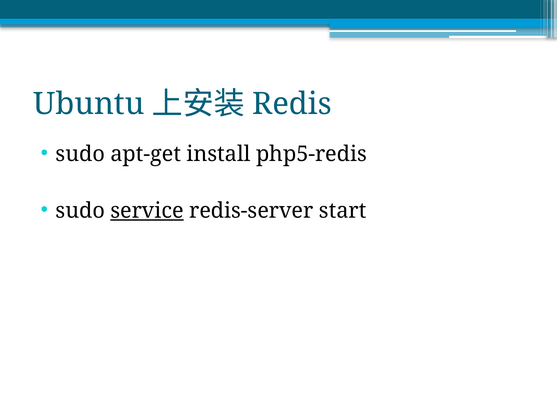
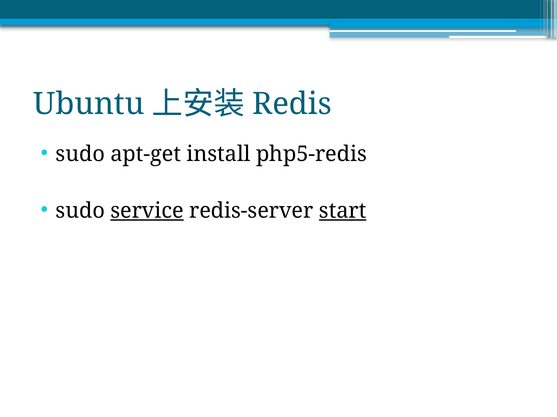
start underline: none -> present (343, 211)
